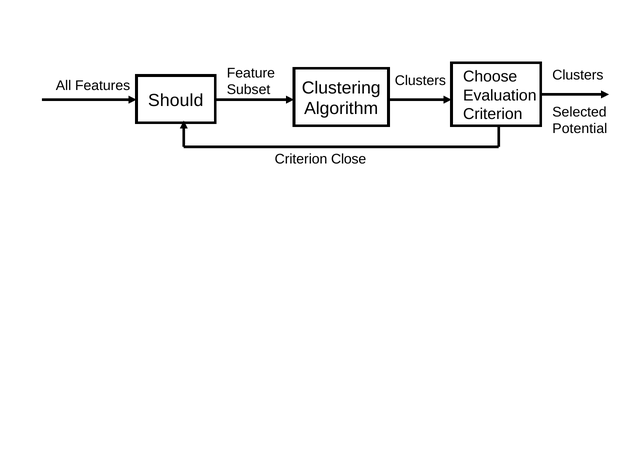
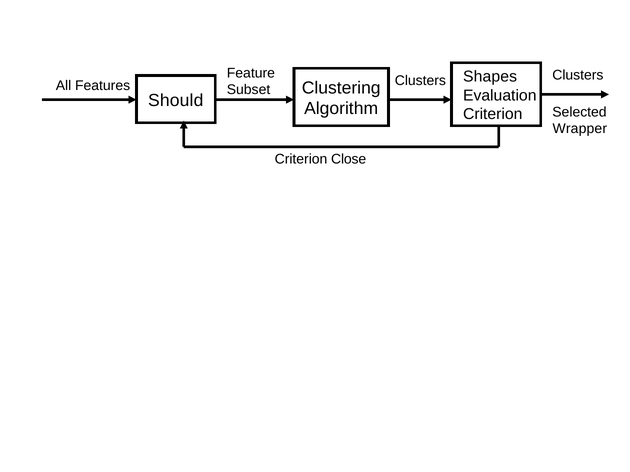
Choose: Choose -> Shapes (490, 77)
Potential: Potential -> Wrapper (580, 129)
